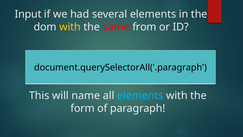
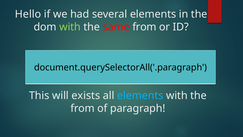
Input: Input -> Hello (28, 14)
with colour: yellow -> light green (70, 27)
name: name -> exists (86, 95)
form: form -> from (83, 108)
